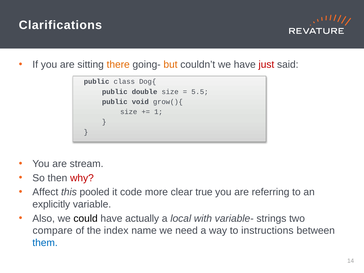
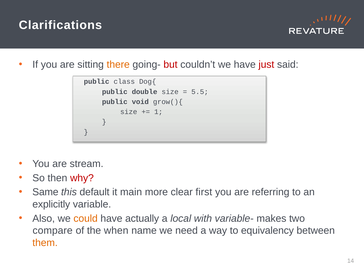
but colour: orange -> red (170, 65)
Affect: Affect -> Same (45, 192)
pooled: pooled -> default (95, 192)
code: code -> main (131, 192)
true: true -> first (204, 192)
could colour: black -> orange (86, 218)
strings: strings -> makes (271, 218)
index: index -> when (116, 231)
instructions: instructions -> equivalency (267, 231)
them colour: blue -> orange (45, 243)
